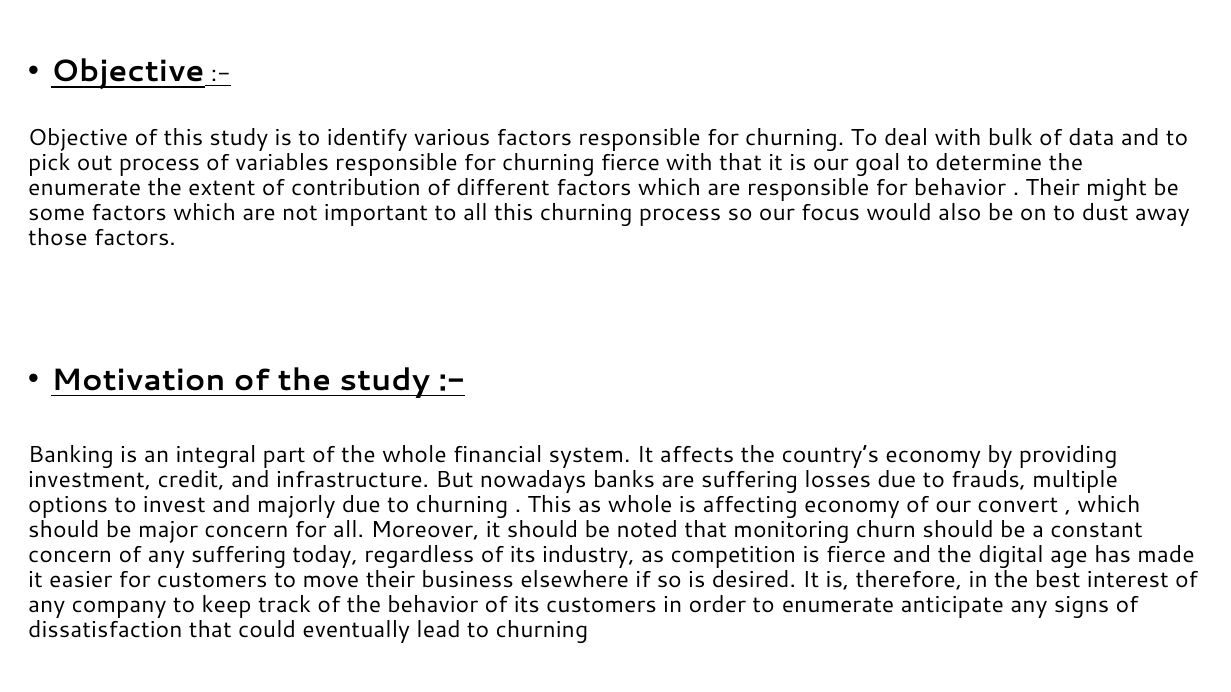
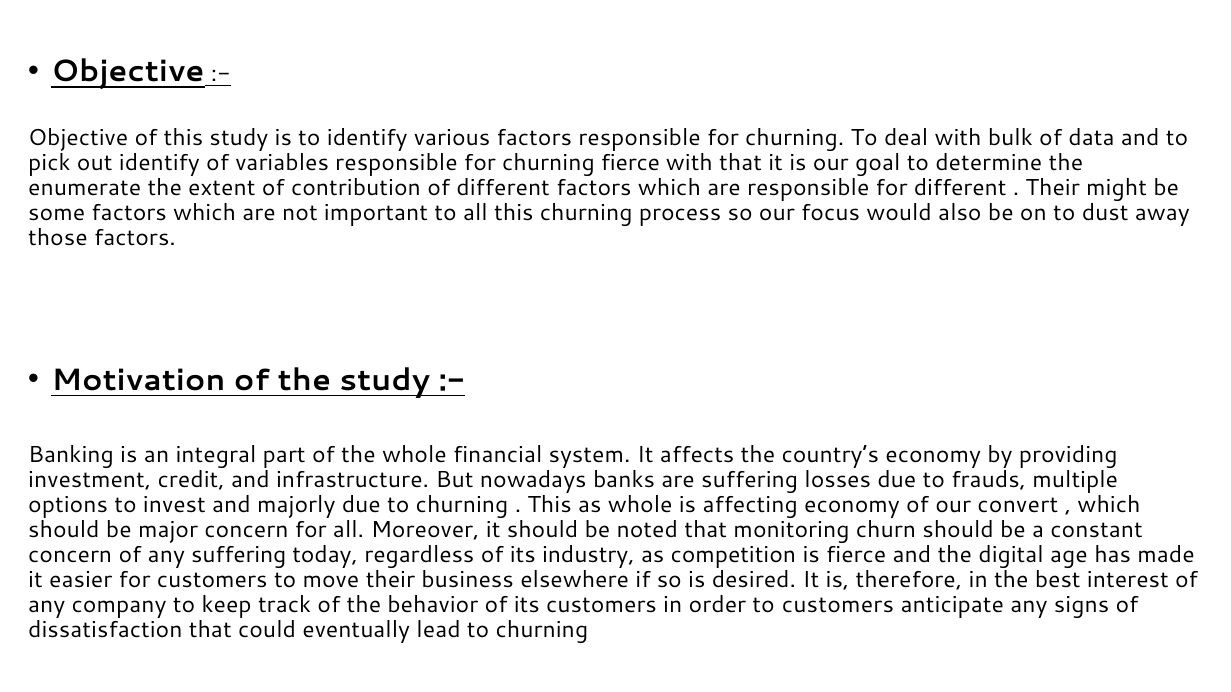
out process: process -> identify (159, 163)
for behavior: behavior -> different (960, 188)
to enumerate: enumerate -> customers (838, 605)
